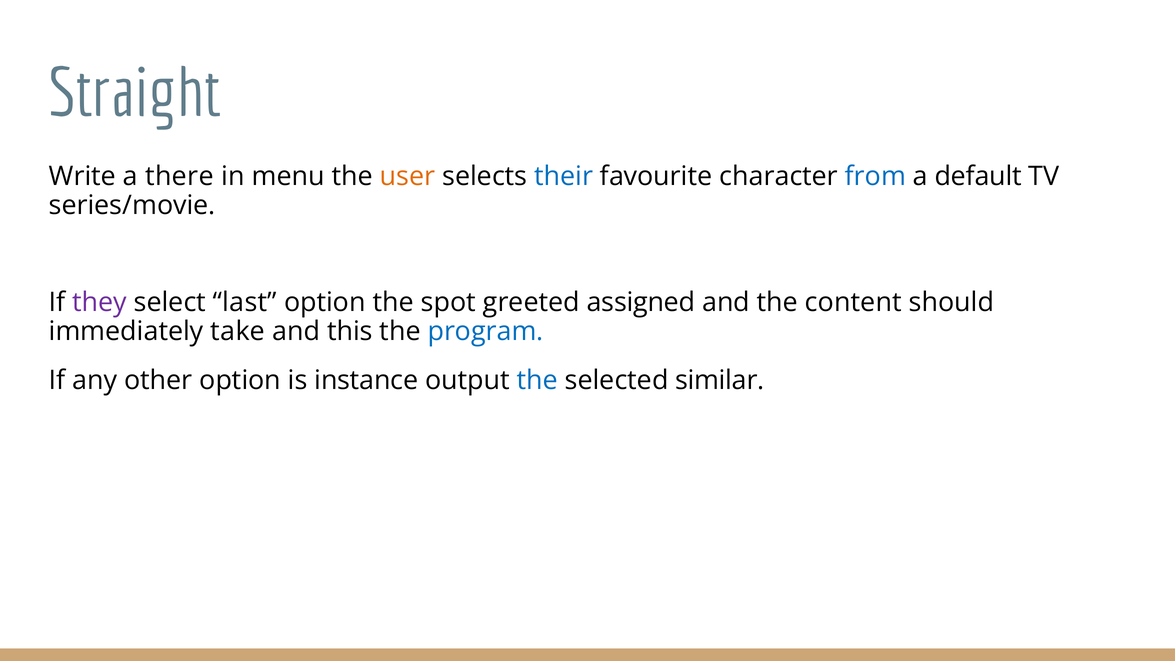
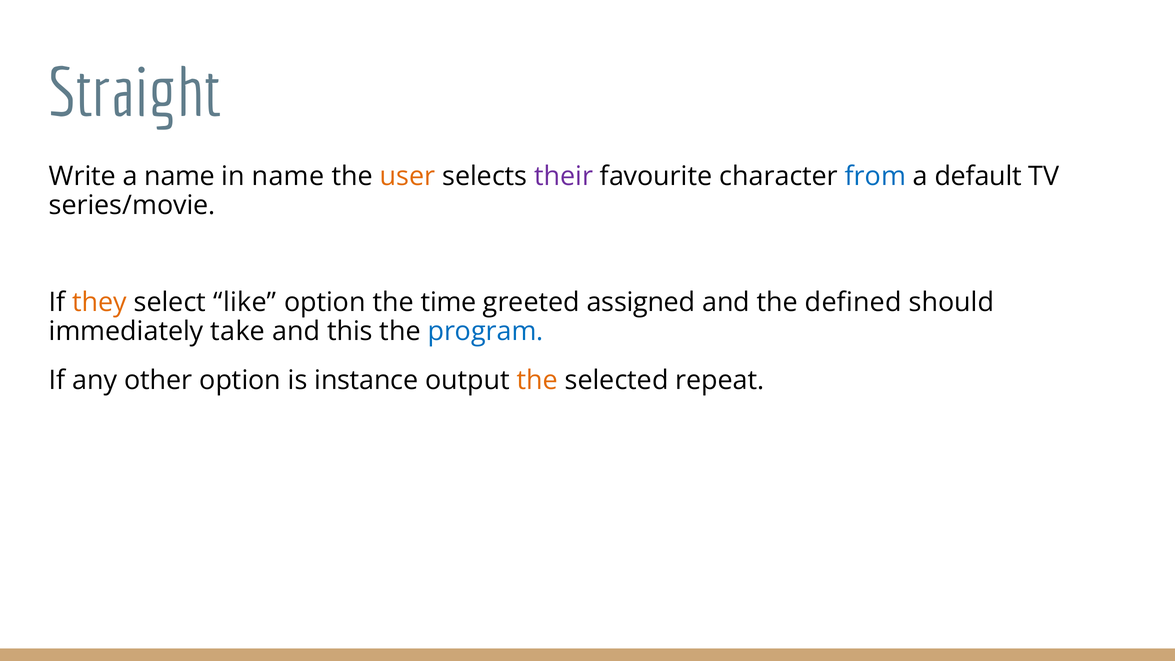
a there: there -> name (180, 176)
in menu: menu -> name (288, 176)
their colour: blue -> purple (564, 176)
they colour: purple -> orange (100, 302)
last: last -> like (245, 302)
spot: spot -> time (449, 302)
content: content -> defined (853, 302)
the colour: blue -> orange (537, 380)
similar: similar -> repeat (720, 380)
